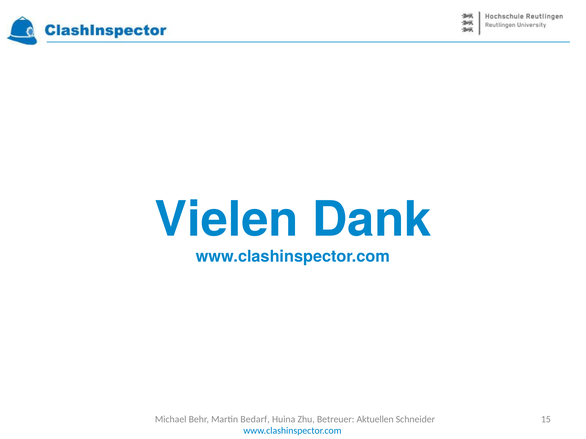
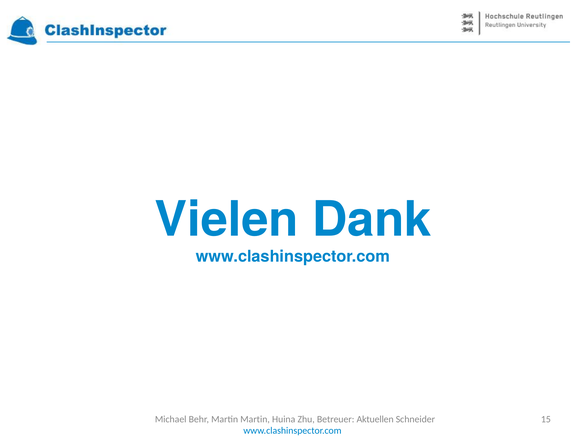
Martin Bedarf: Bedarf -> Martin (255, 420)
